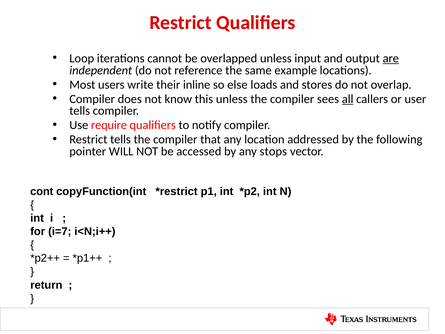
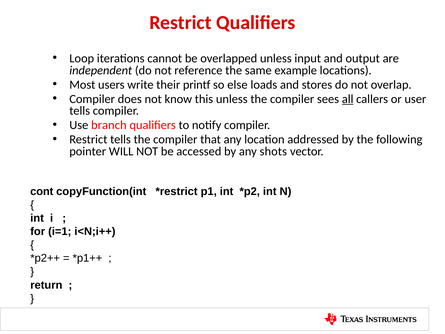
are underline: present -> none (391, 58)
inline: inline -> printf (197, 85)
require: require -> branch (109, 125)
stops: stops -> shots (273, 151)
i=7: i=7 -> i=1 (60, 231)
